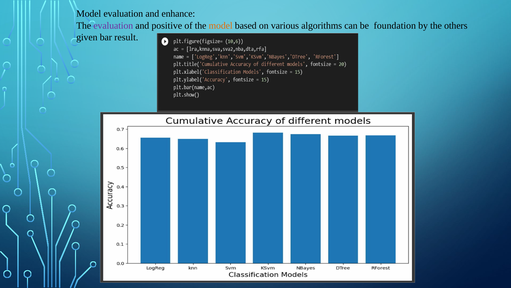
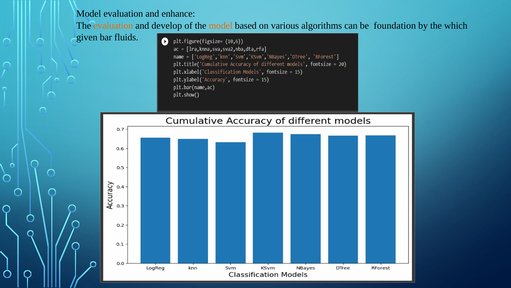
evaluation colour: purple -> orange (113, 26)
positive: positive -> develop (167, 26)
others: others -> which (456, 26)
result: result -> fluids (126, 37)
